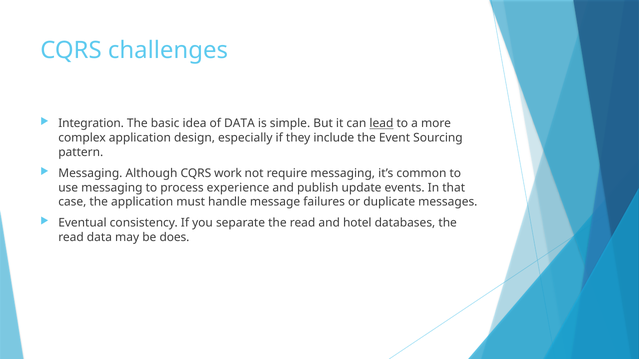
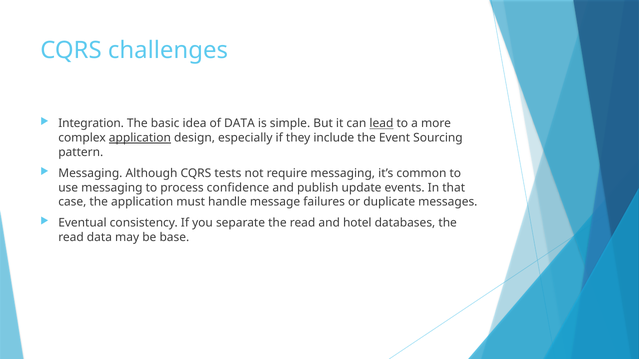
application underline: none -> present (140, 138)
work: work -> tests (228, 173)
experience: experience -> confidence (238, 188)
does: does -> base (174, 238)
